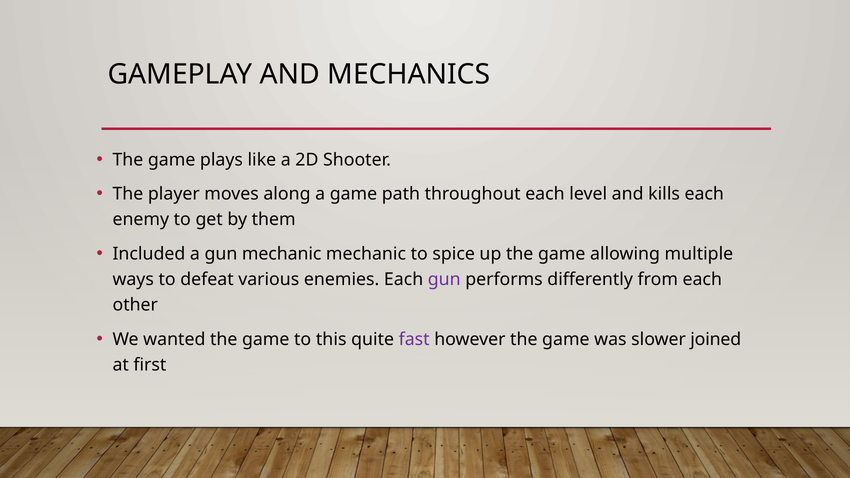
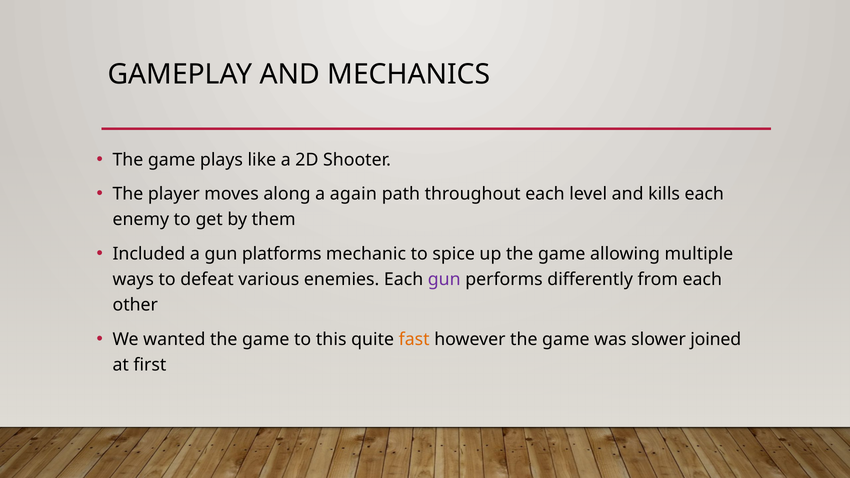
a game: game -> again (353, 194)
gun mechanic: mechanic -> platforms (282, 254)
fast colour: purple -> orange (414, 339)
